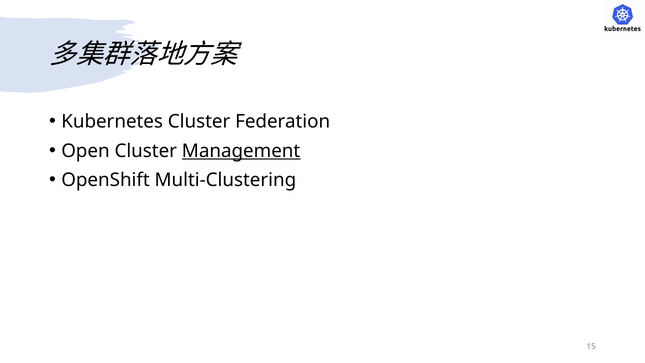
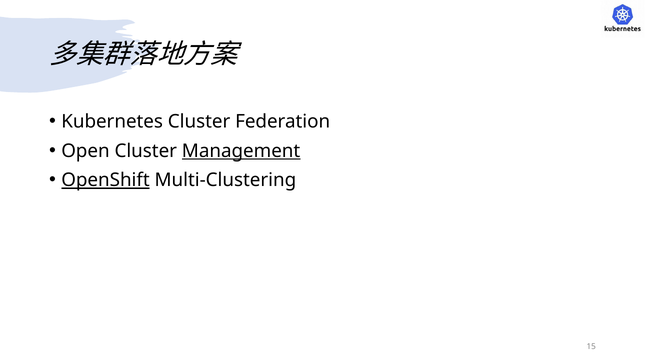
OpenShift underline: none -> present (105, 180)
